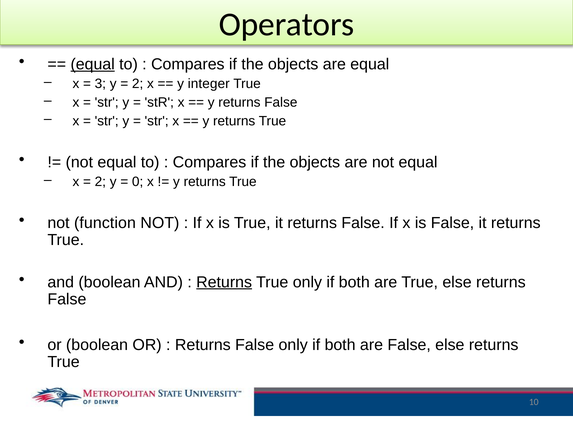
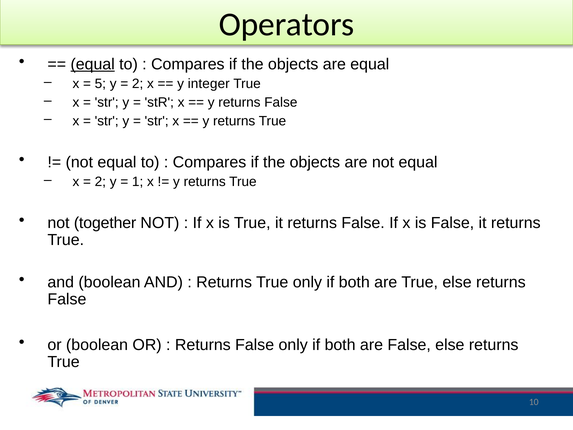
3: 3 -> 5 (100, 84)
0: 0 -> 1 (138, 182)
function: function -> together (105, 223)
Returns underline: present -> none (224, 282)
